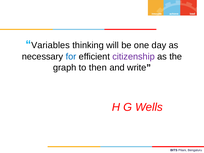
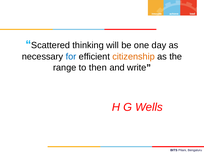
Variables: Variables -> Scattered (51, 45)
citizenship colour: purple -> orange (134, 57)
graph: graph -> range (65, 68)
